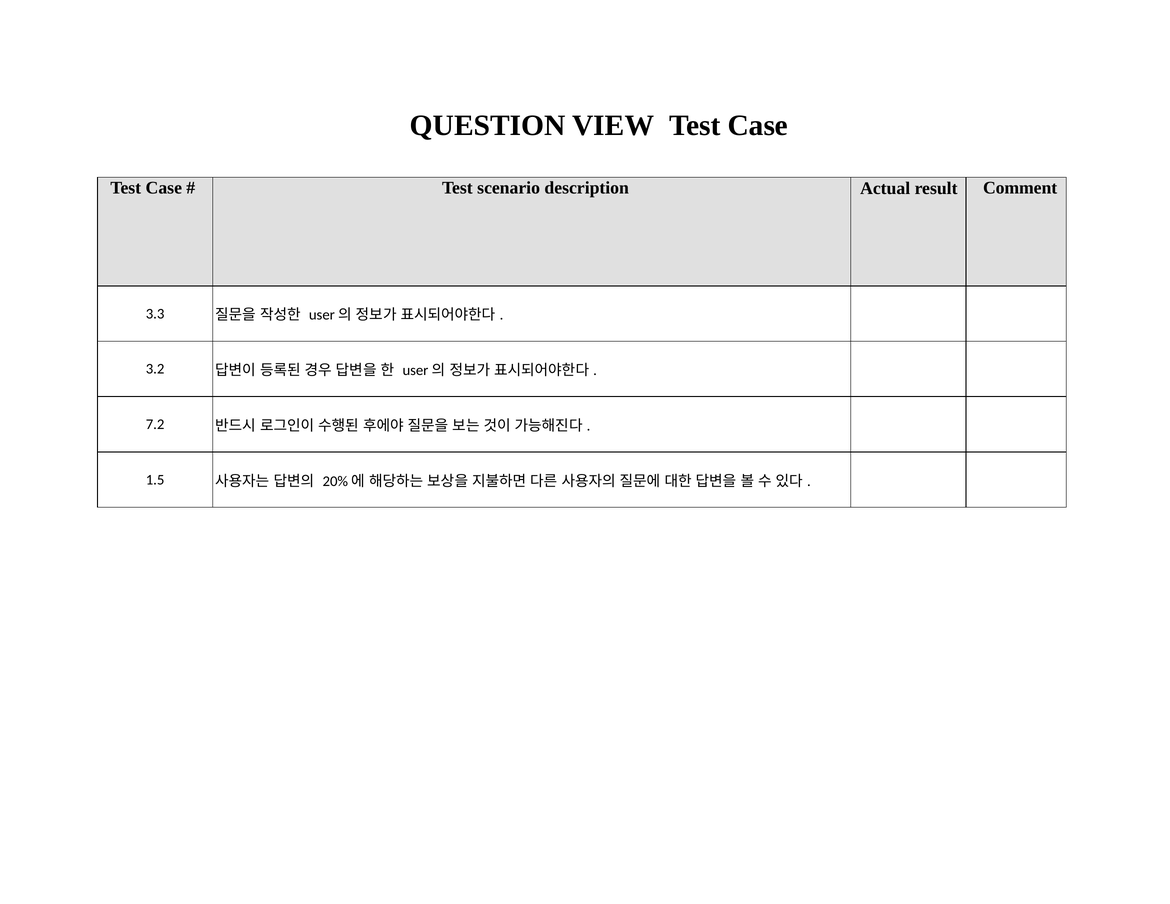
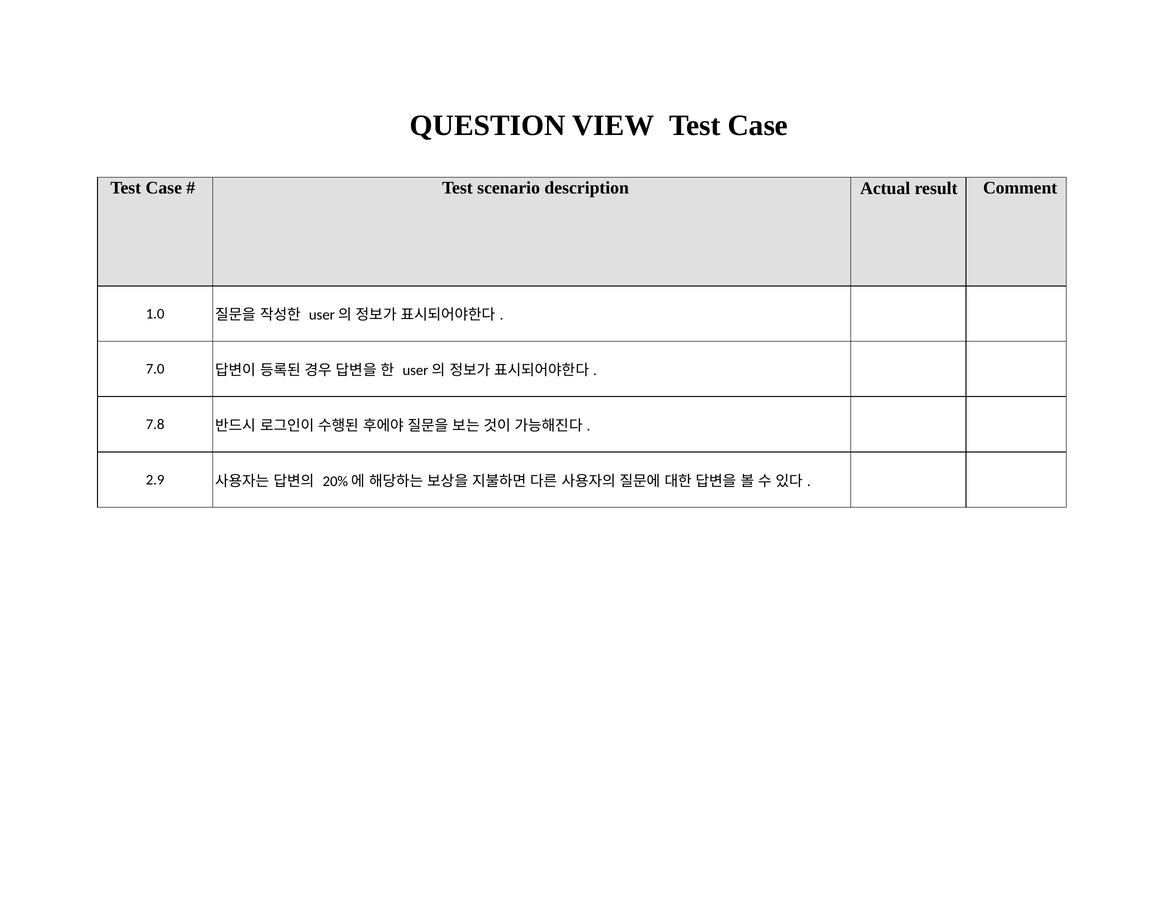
3.3: 3.3 -> 1.0 (155, 314)
3.2: 3.2 -> 7.0 (155, 369)
7.2: 7.2 -> 7.8 (155, 424)
1.5: 1.5 -> 2.9 (155, 480)
